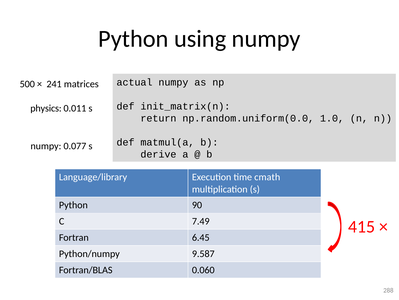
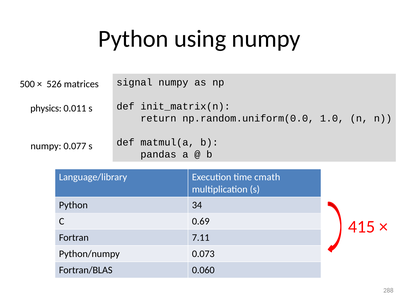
actual: actual -> signal (135, 82)
241: 241 -> 526 (54, 84)
derive: derive -> pandas (158, 154)
90: 90 -> 34 (197, 205)
7.49: 7.49 -> 0.69 (201, 221)
6.45: 6.45 -> 7.11 (201, 237)
9.587: 9.587 -> 0.073 (203, 253)
